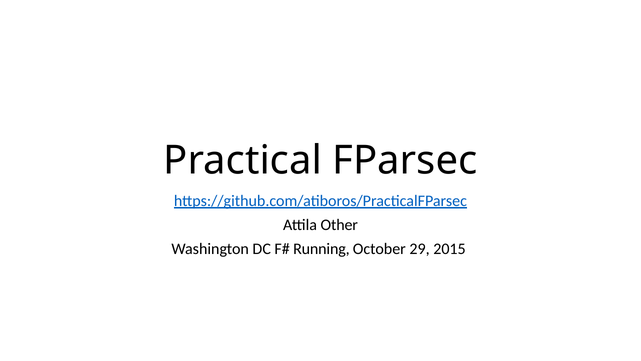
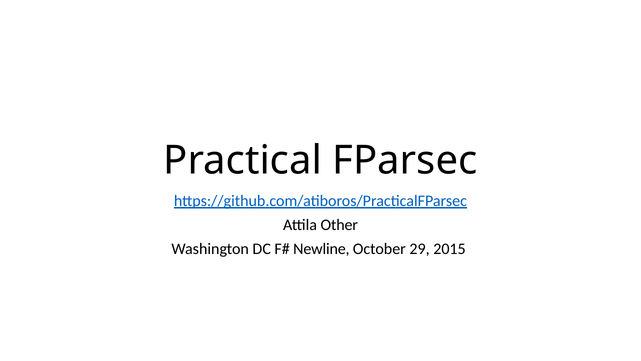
Running: Running -> Newline (321, 249)
